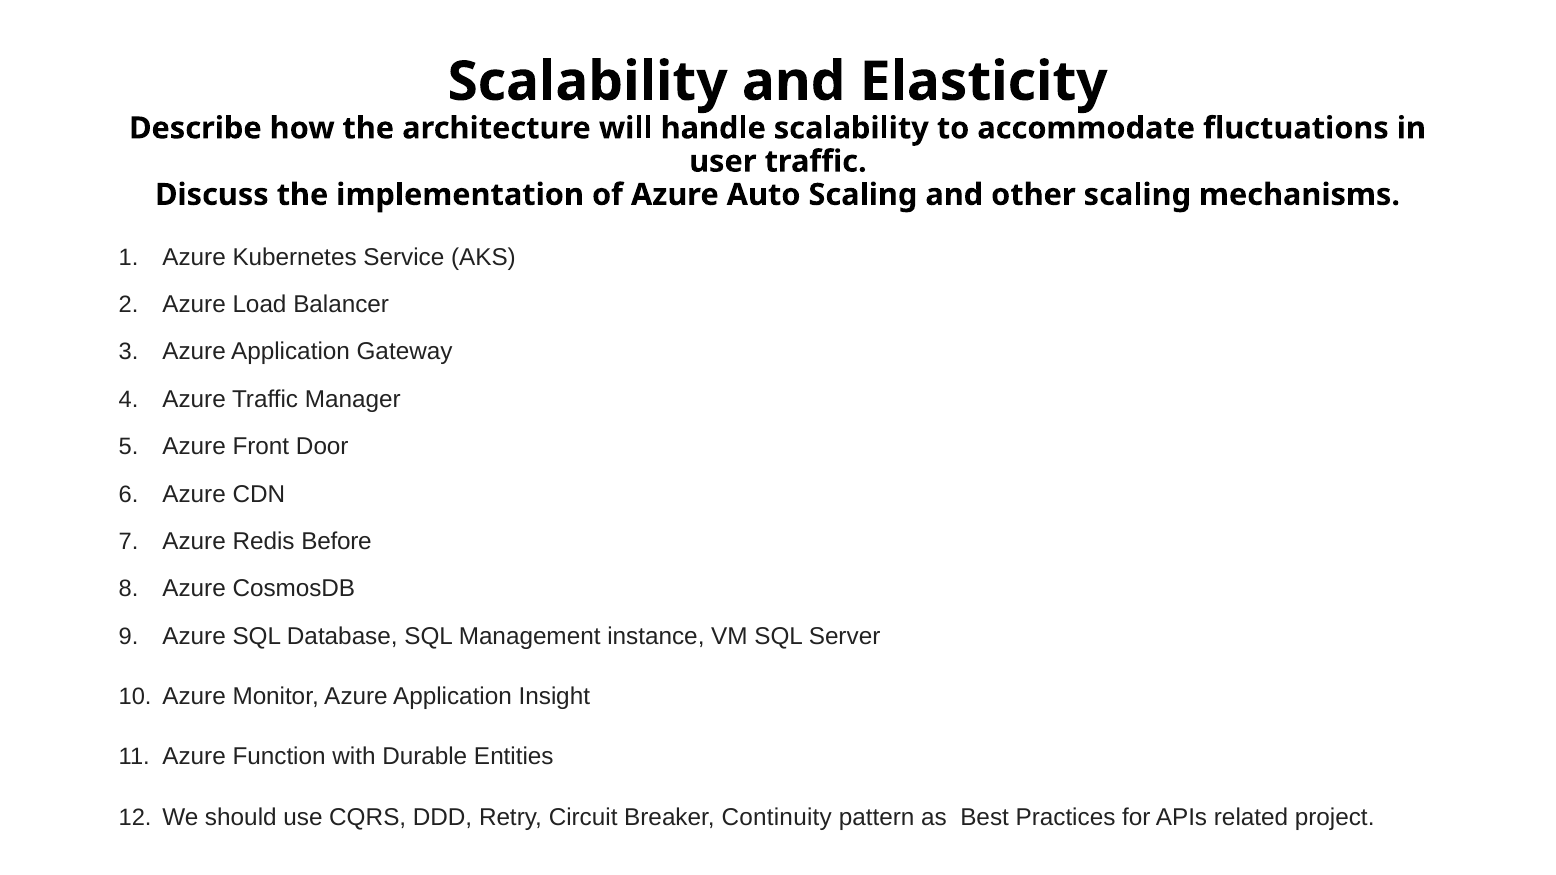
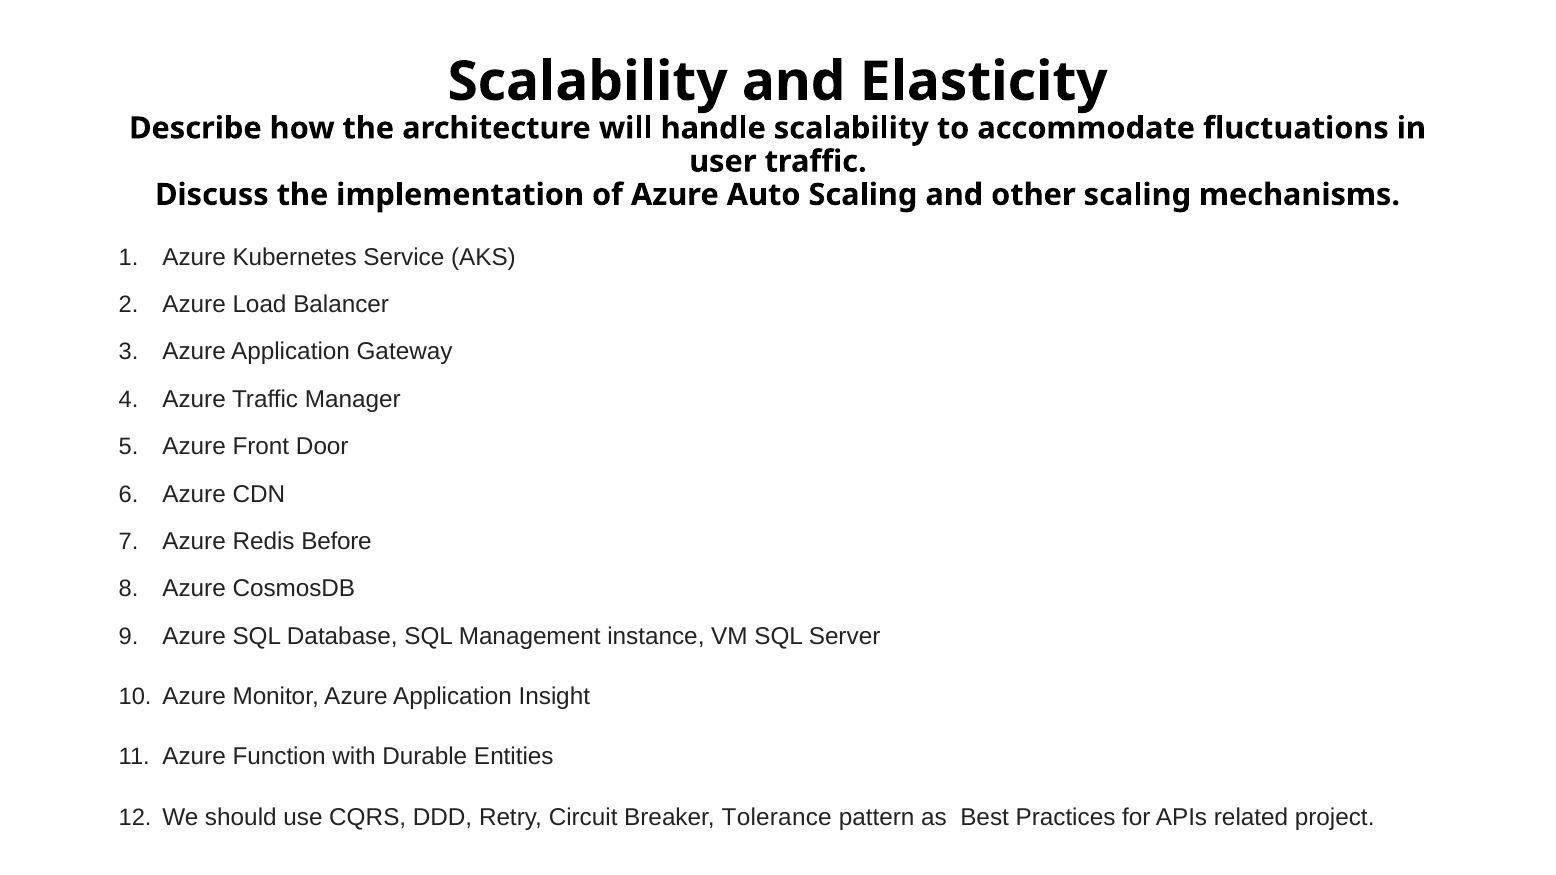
Continuity: Continuity -> Tolerance (777, 818)
